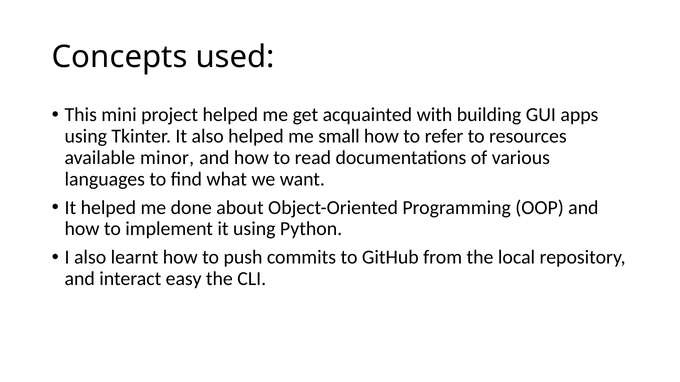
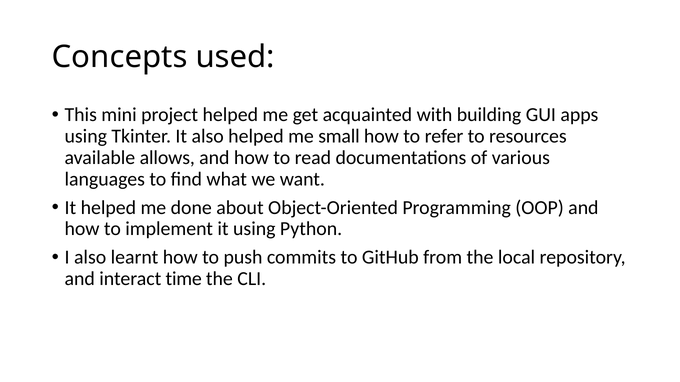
minor: minor -> allows (167, 158)
easy: easy -> time (184, 279)
